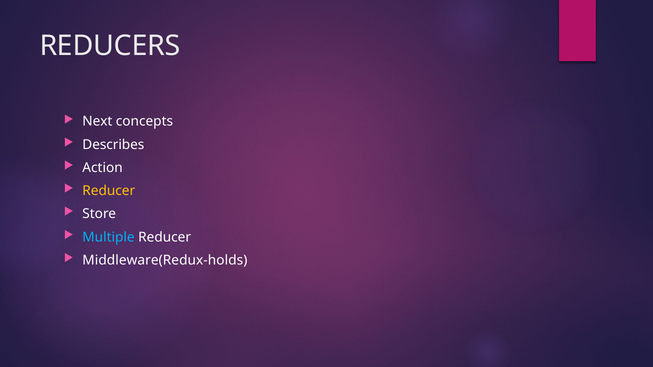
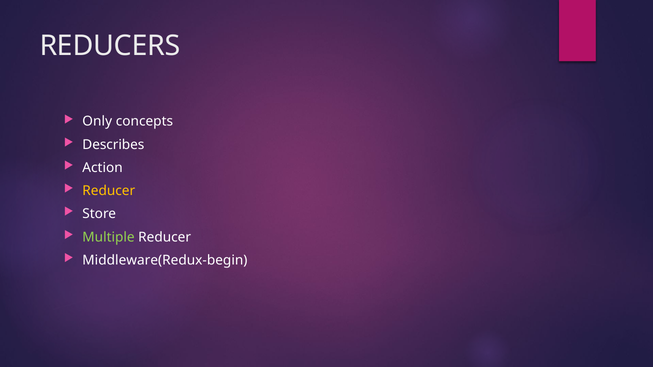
Next: Next -> Only (97, 122)
Multiple colour: light blue -> light green (108, 237)
Middleware(Redux-holds: Middleware(Redux-holds -> Middleware(Redux-begin (165, 260)
